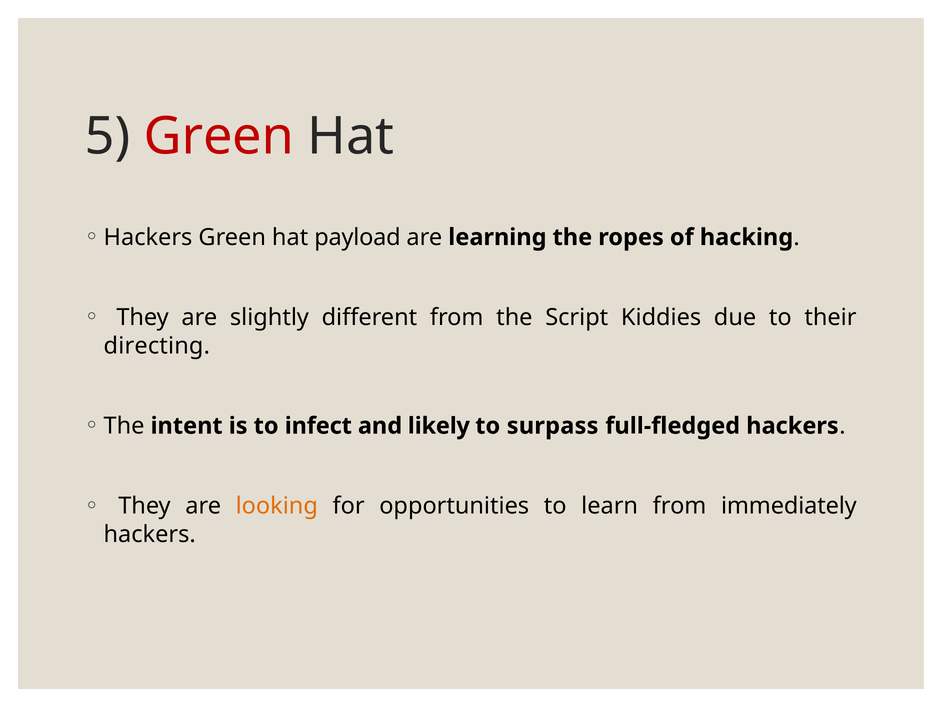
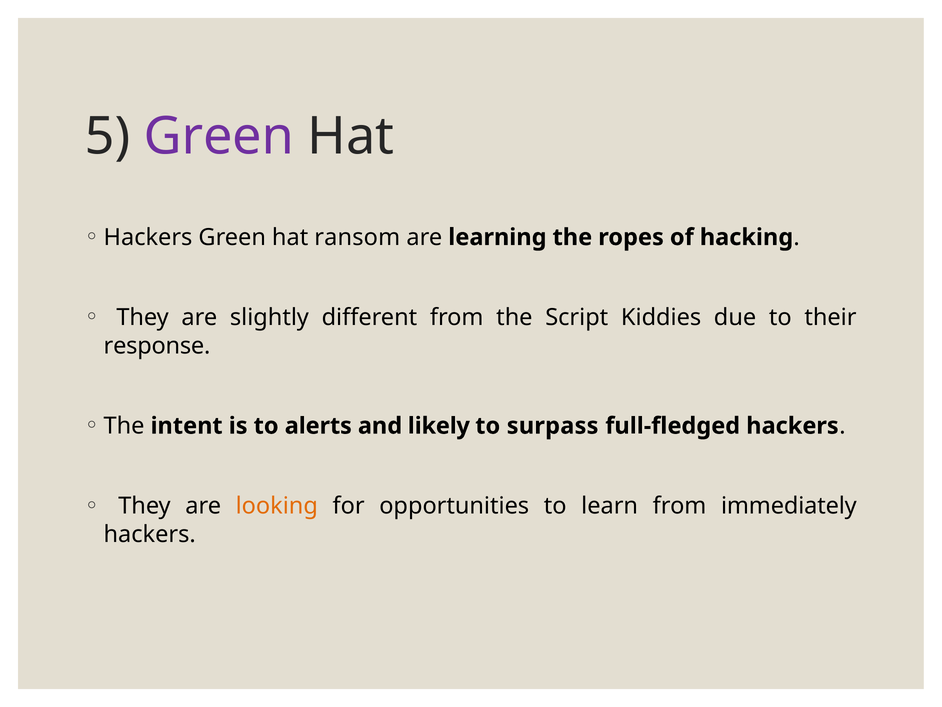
Green colour: red -> purple (219, 136)
payload: payload -> ransom (357, 237)
directing: directing -> response (157, 346)
infect: infect -> alerts (318, 426)
